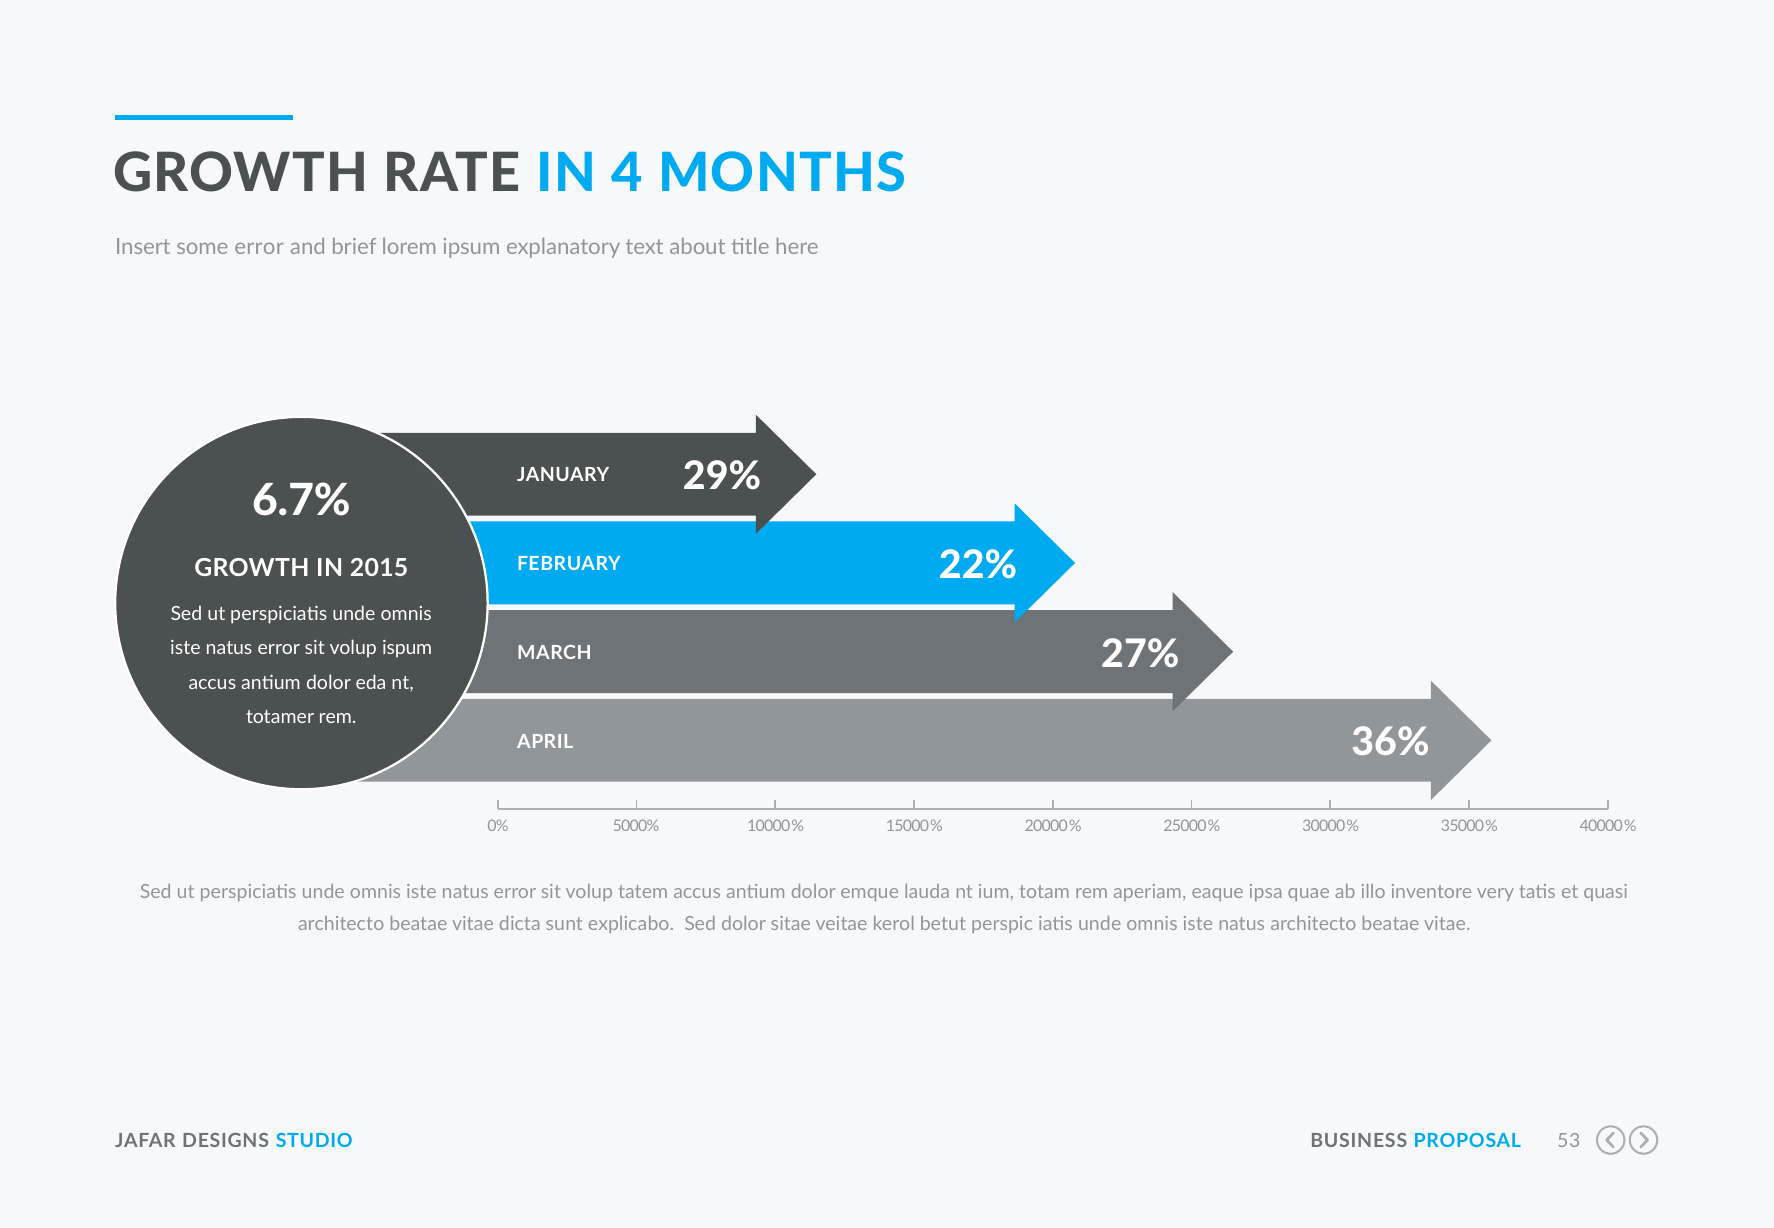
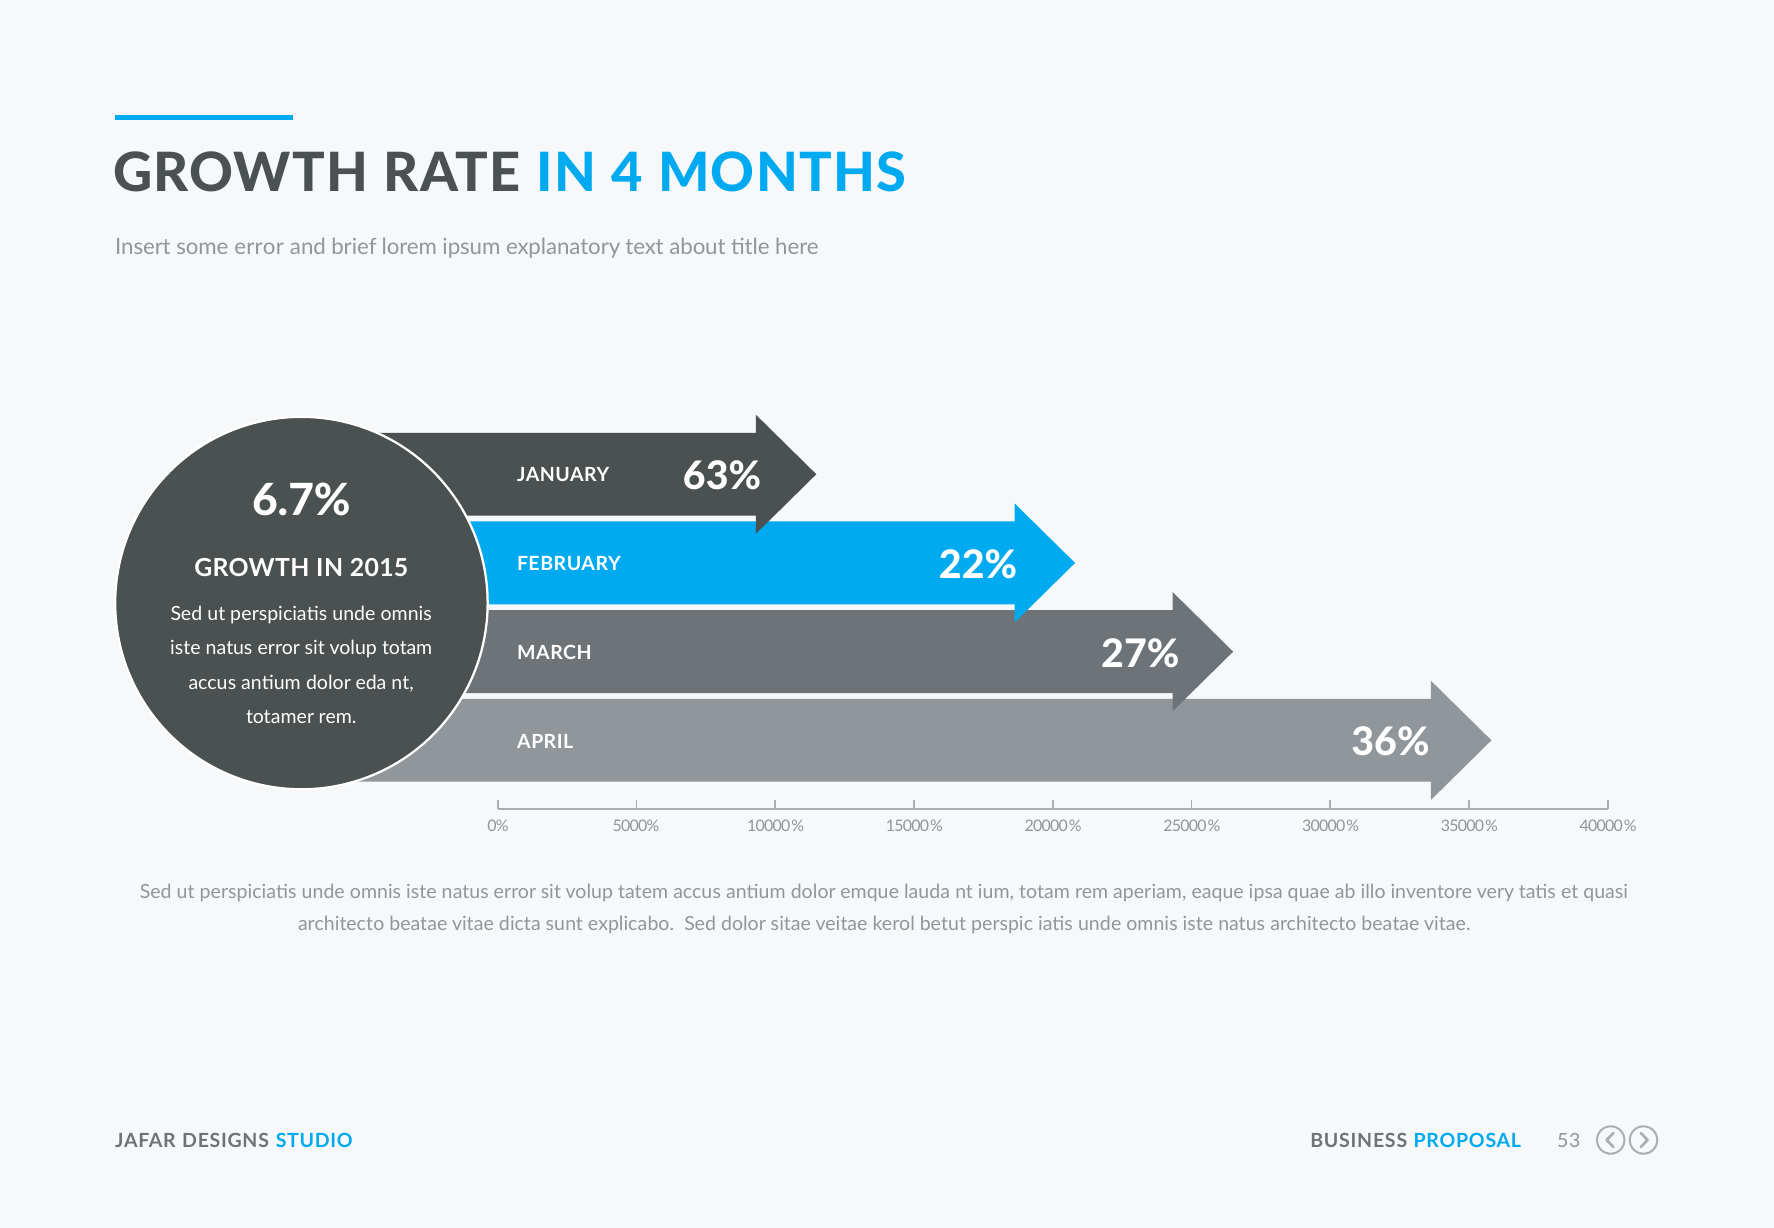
29%: 29% -> 63% (722, 477)
volup ispum: ispum -> totam (407, 648)
